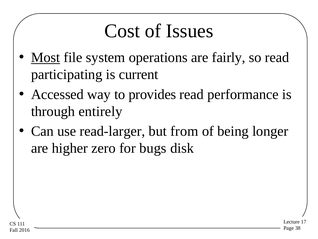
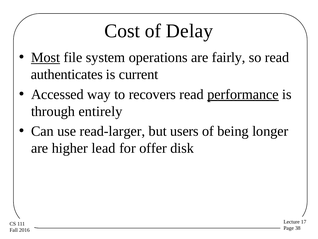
Issues: Issues -> Delay (190, 31)
participating: participating -> authenticates (67, 74)
provides: provides -> recovers (152, 94)
performance underline: none -> present (243, 94)
from: from -> users (184, 131)
zero: zero -> lead (104, 148)
bugs: bugs -> offer (153, 148)
